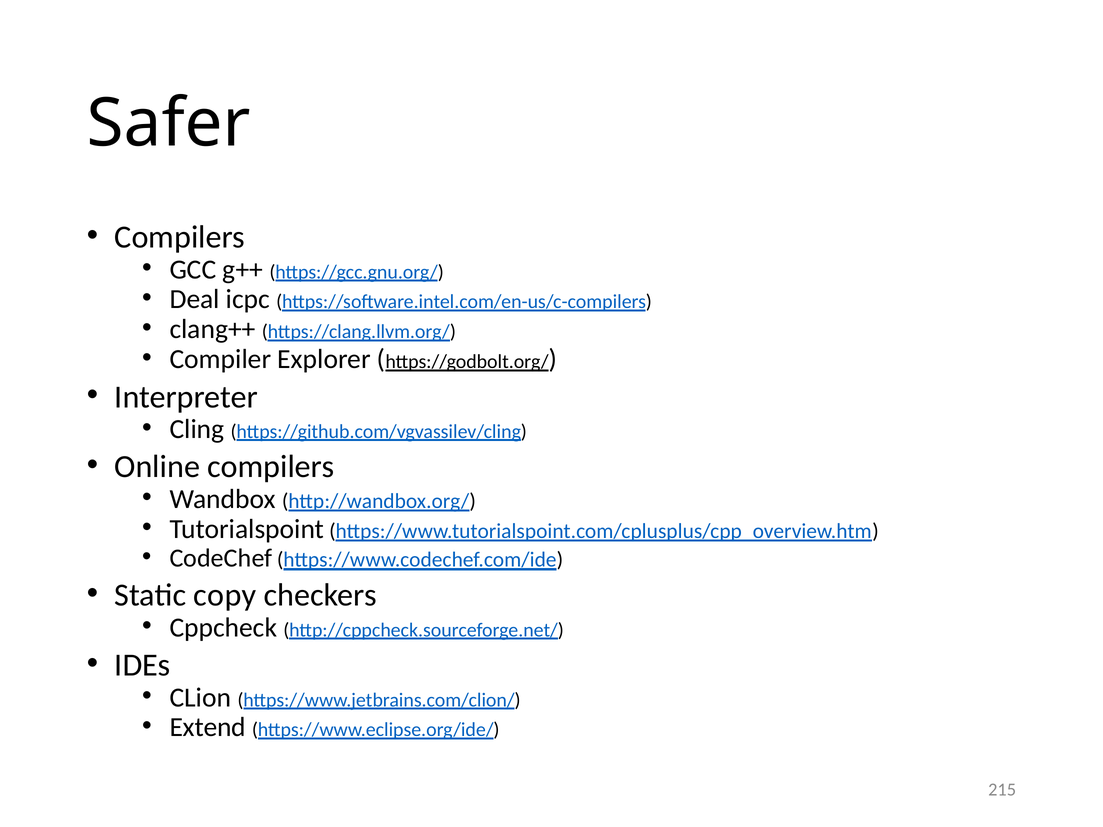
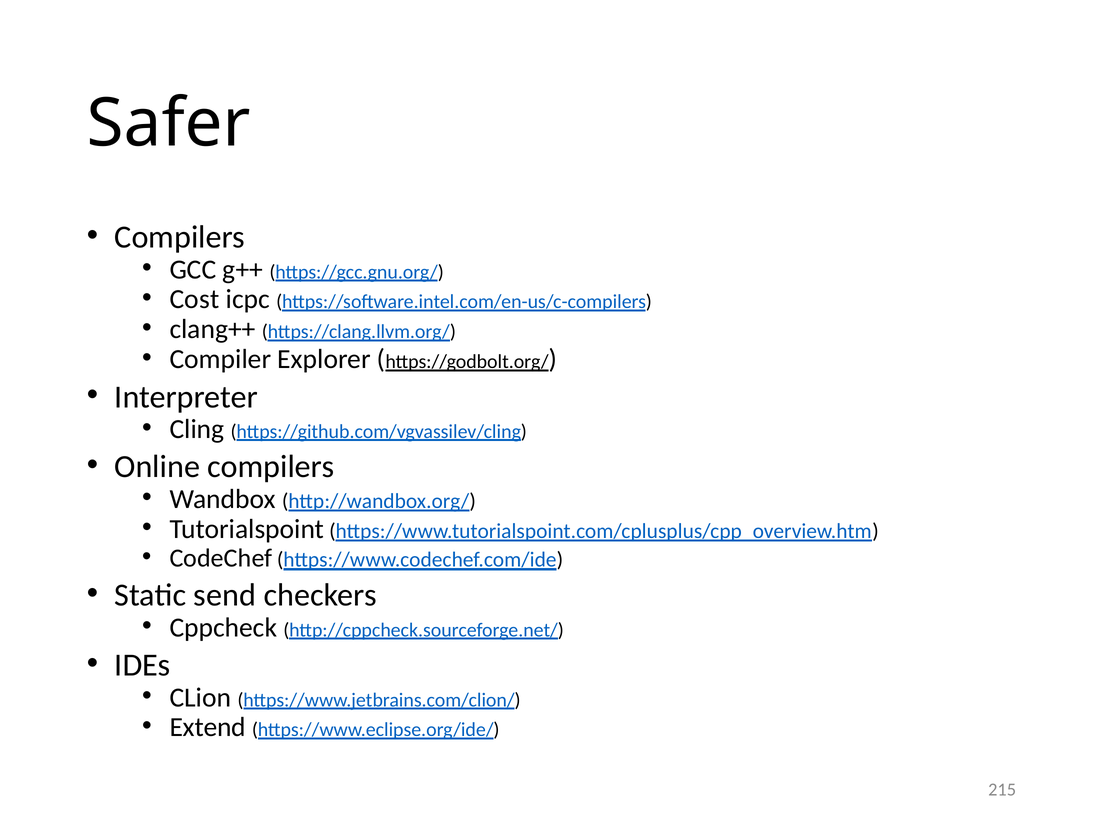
Deal: Deal -> Cost (195, 299)
copy: copy -> send (225, 595)
